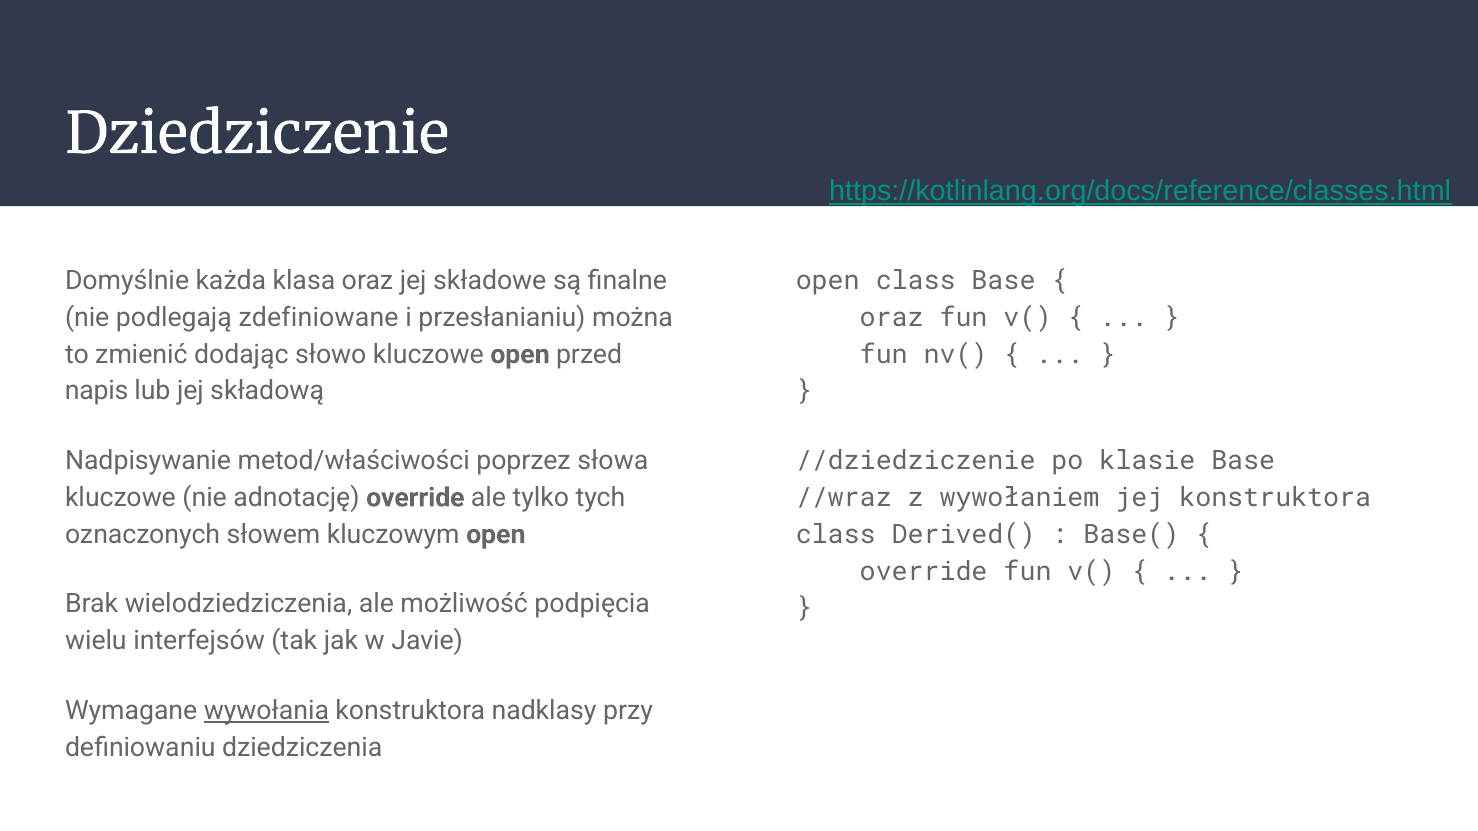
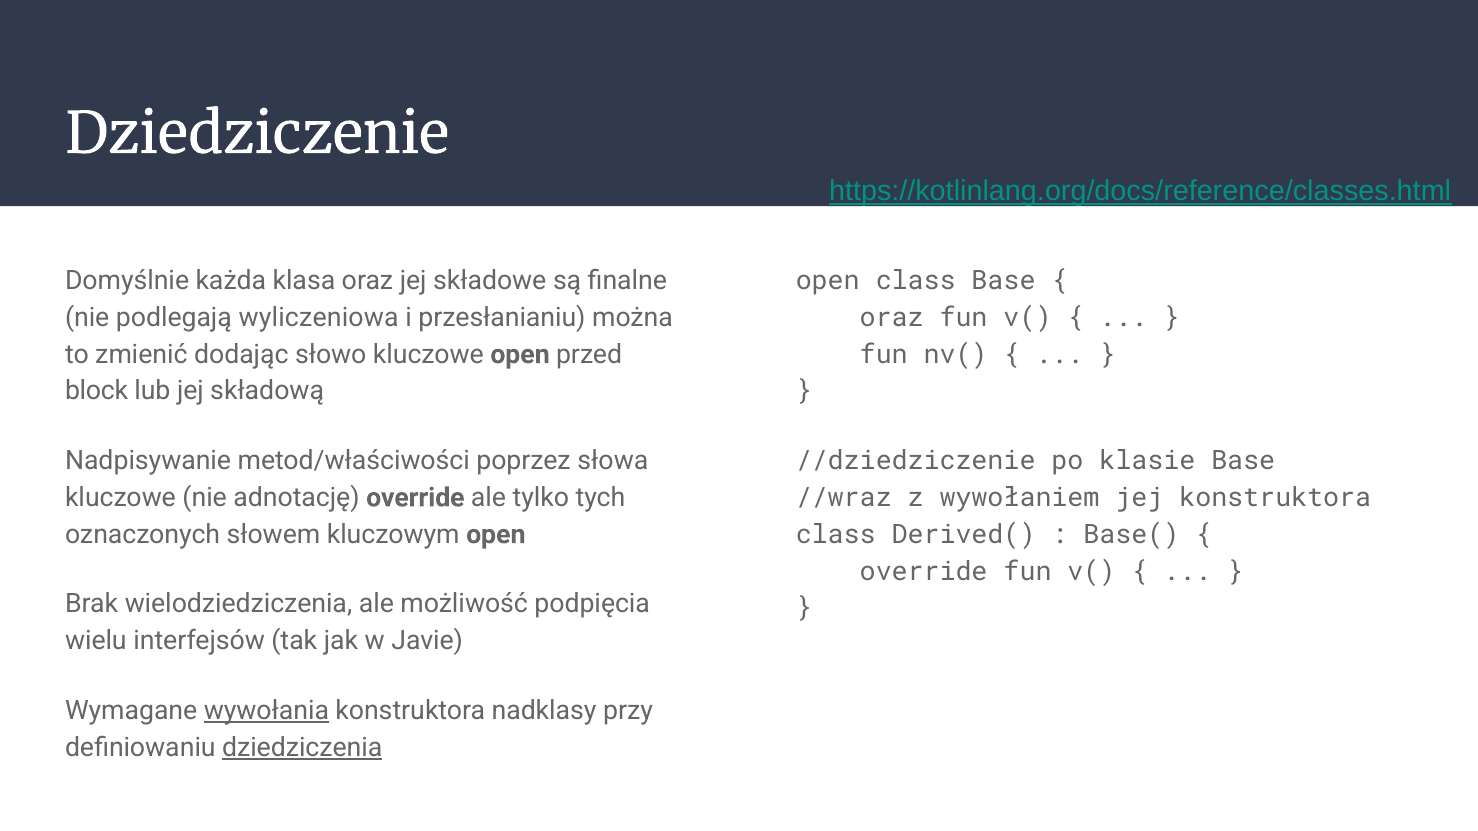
zdefiniowane: zdefiniowane -> wyliczeniowa (319, 318)
napis: napis -> block (97, 391)
dziedziczenia underline: none -> present (302, 748)
